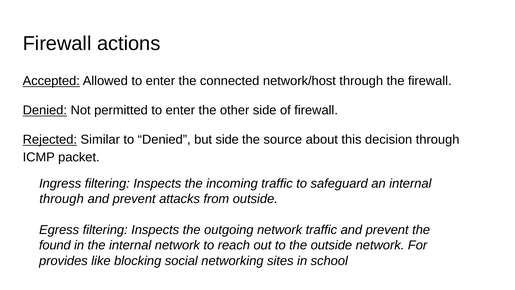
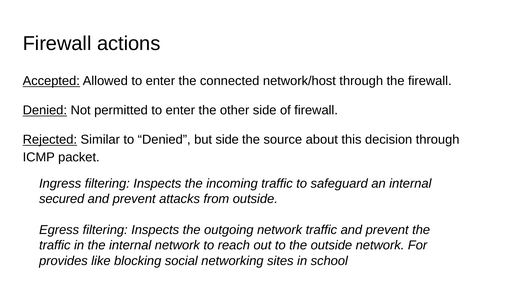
through: through -> secured (62, 199)
found: found -> traffic (55, 245)
